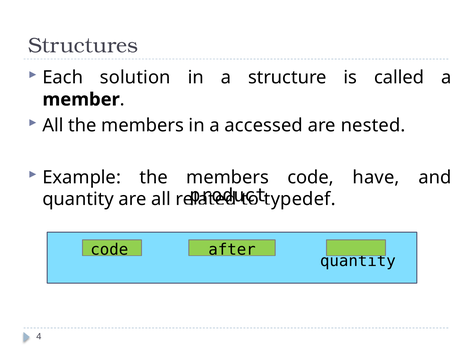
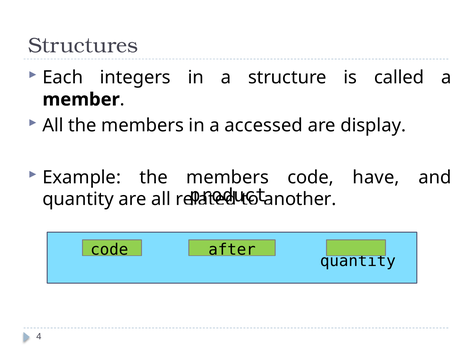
solution: solution -> integers (135, 78)
nested: nested -> display (373, 125)
typedef: typedef -> another (300, 199)
